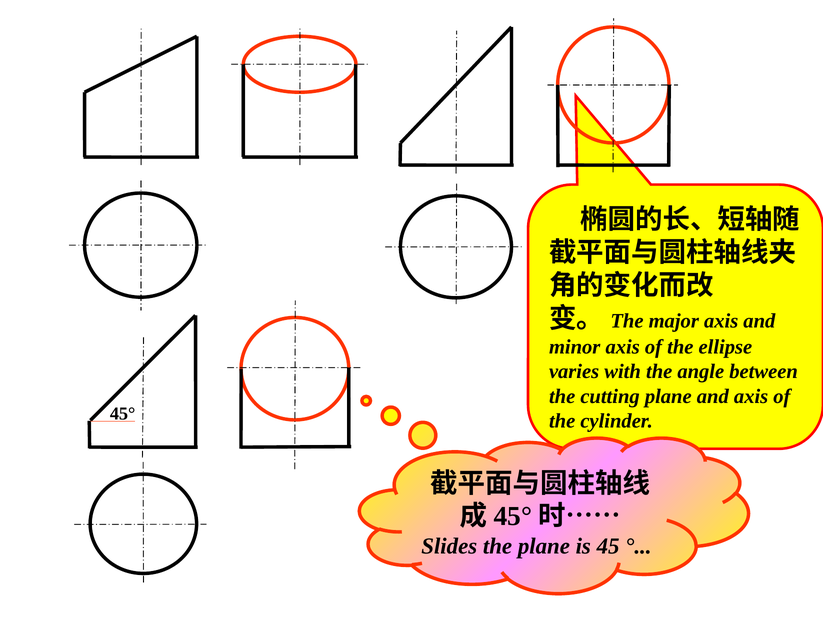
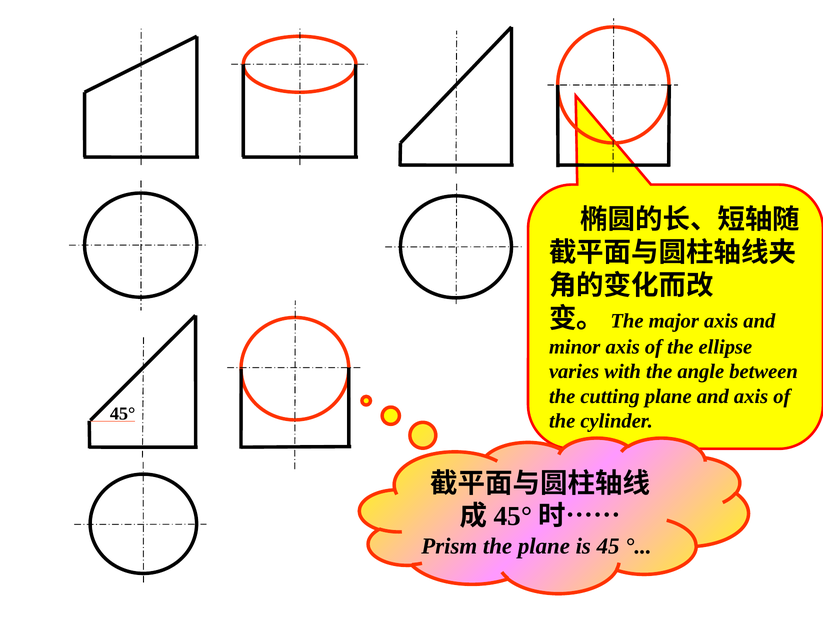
Slides: Slides -> Prism (449, 546)
